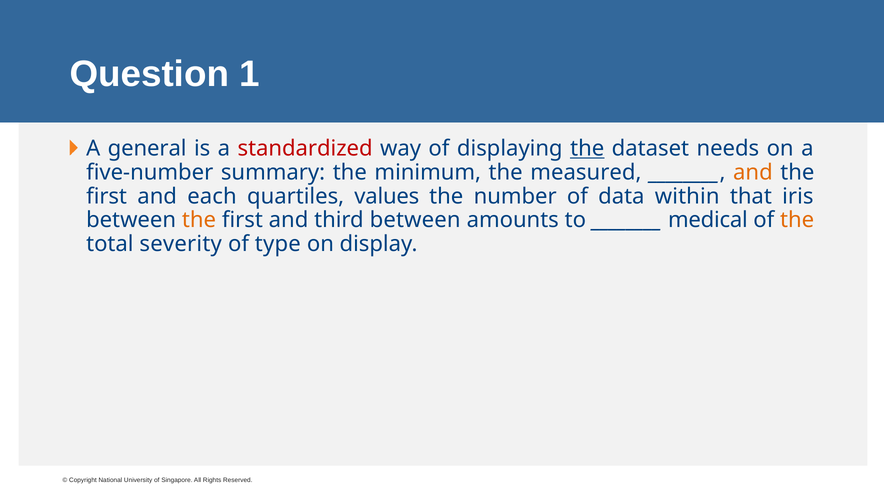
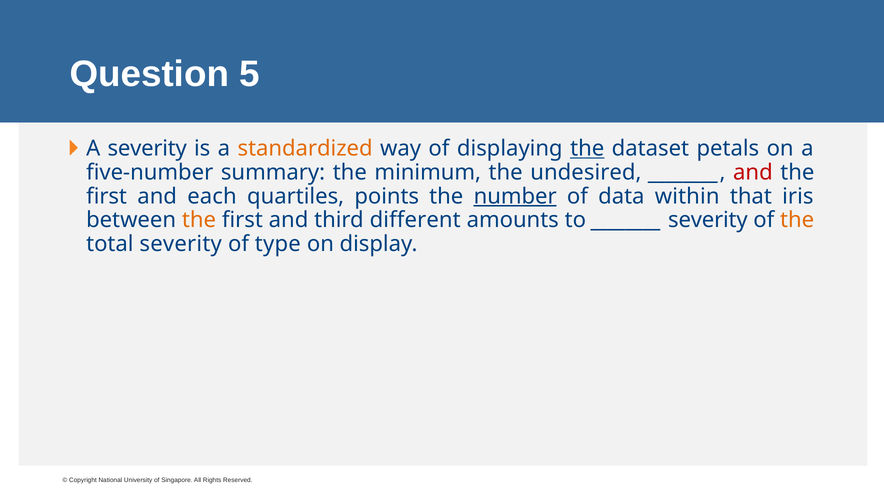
1: 1 -> 5 (249, 74)
A general: general -> severity (147, 149)
standardized colour: red -> orange (305, 149)
needs: needs -> petals (728, 149)
measured: measured -> undesired (586, 172)
and colour: orange -> red (753, 172)
values: values -> points (387, 196)
number underline: none -> present (515, 196)
third between: between -> different (415, 220)
medical: medical -> severity (708, 220)
